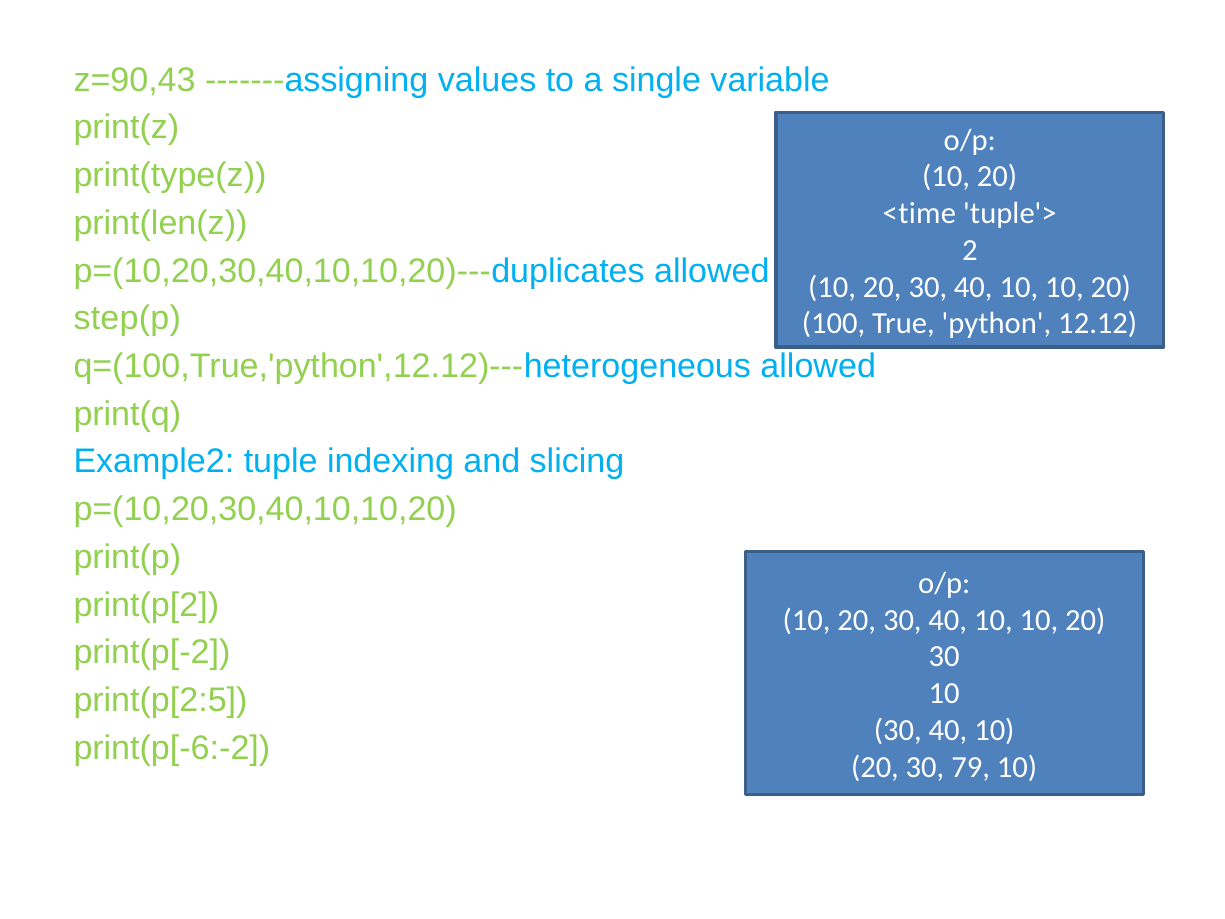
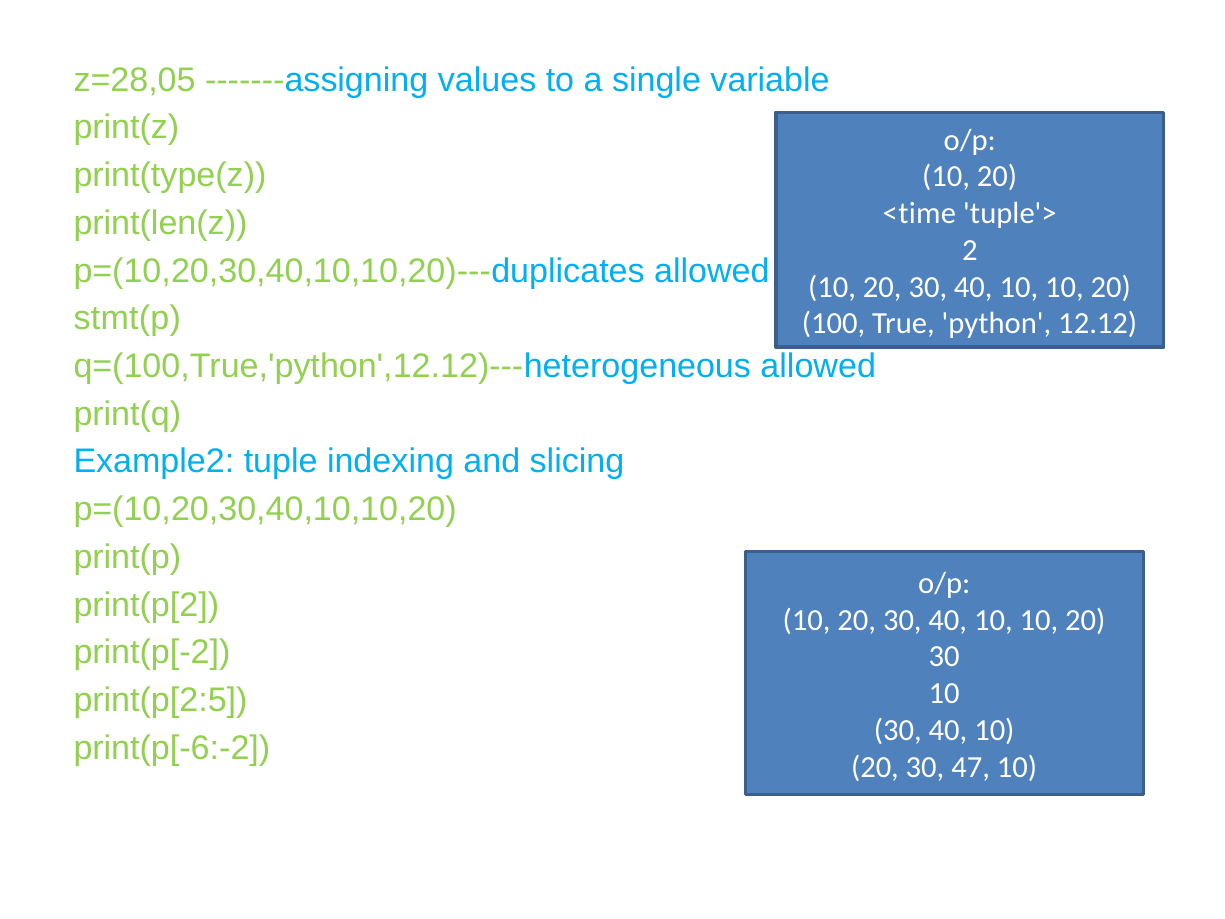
z=90,43: z=90,43 -> z=28,05 (135, 80)
step(p: step(p -> stmt(p (127, 319)
79: 79 -> 47 (971, 767)
